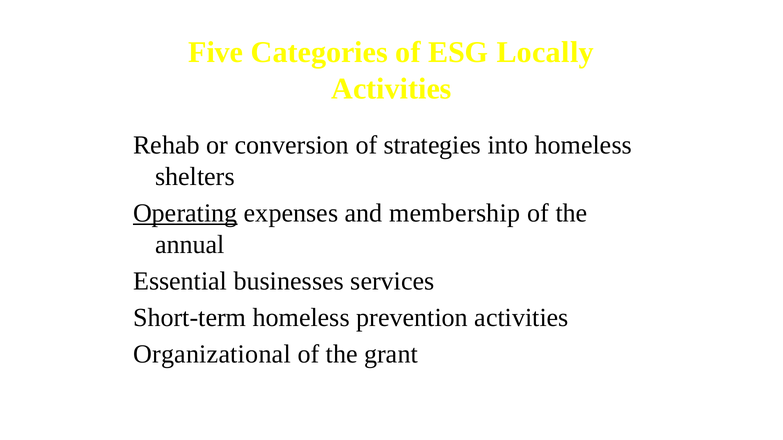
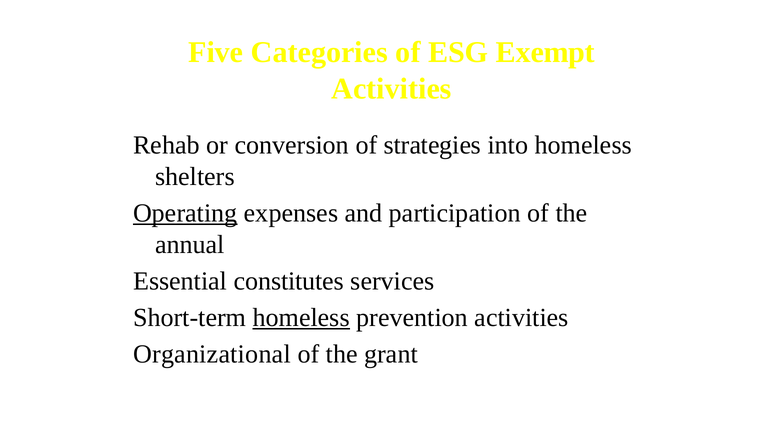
Locally: Locally -> Exempt (545, 52)
membership: membership -> participation (455, 213)
businesses: businesses -> constitutes (289, 281)
homeless underline: none -> present (301, 318)
